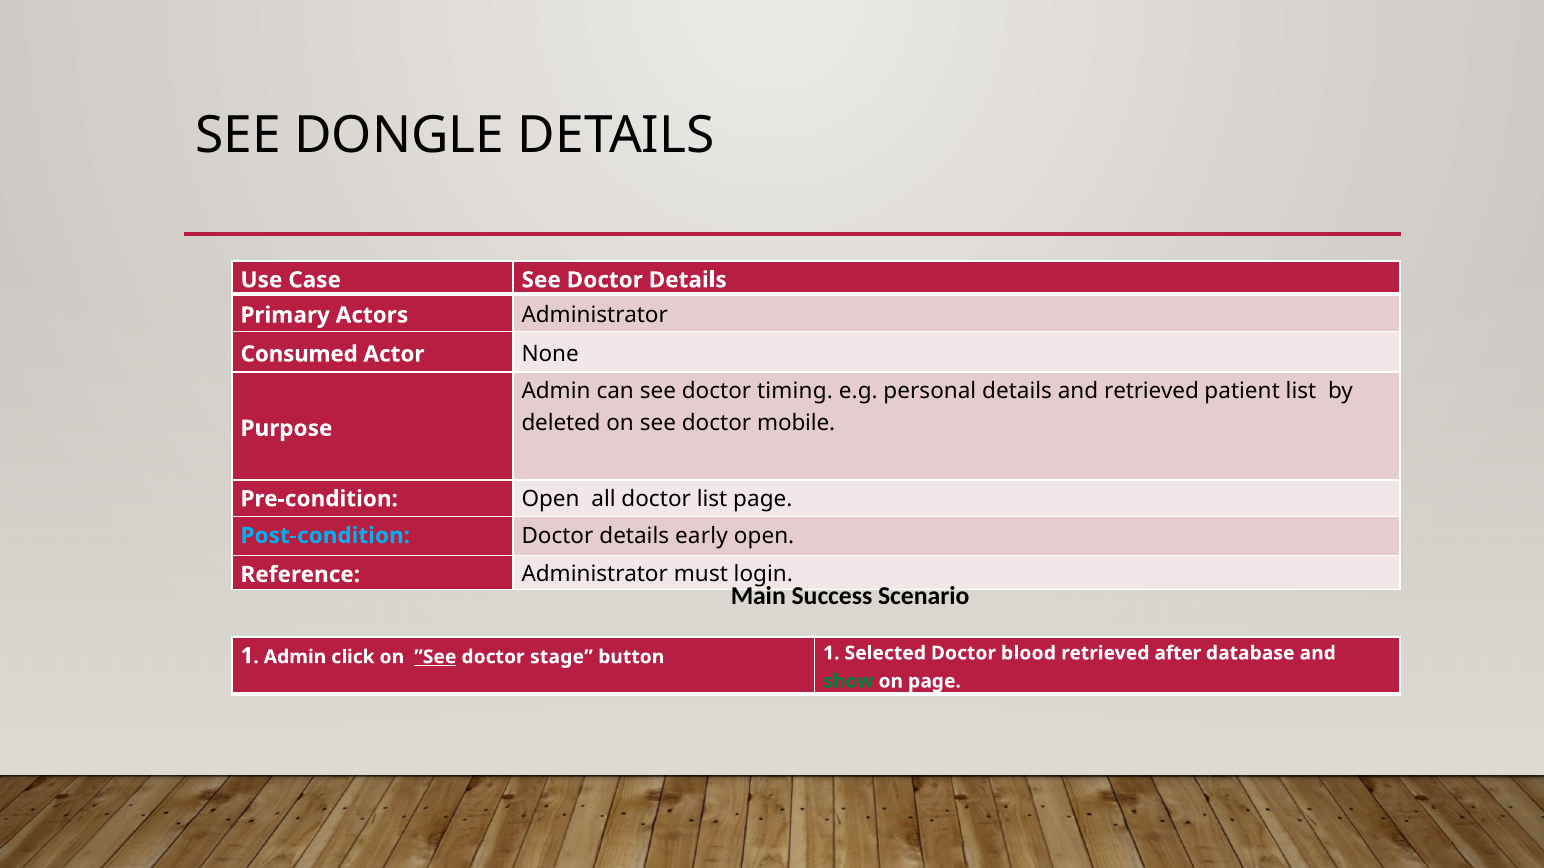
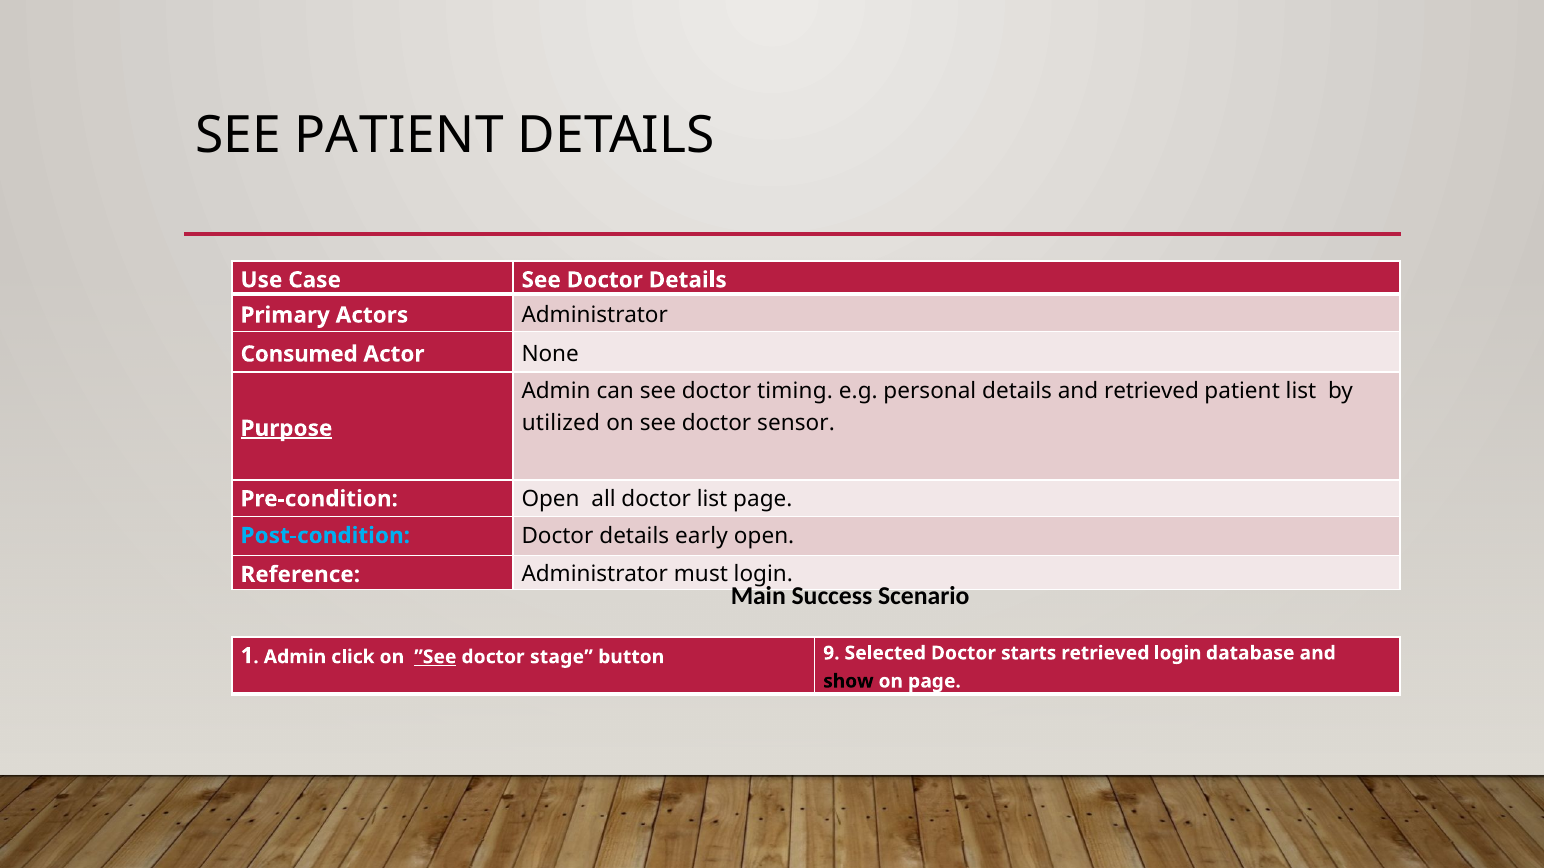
SEE DONGLE: DONGLE -> PATIENT (399, 135)
deleted: deleted -> utilized (561, 424)
mobile: mobile -> sensor (796, 424)
Purpose underline: none -> present (286, 429)
button 1: 1 -> 9 (831, 653)
blood: blood -> starts (1029, 653)
retrieved after: after -> login (1178, 653)
show colour: green -> black (848, 682)
